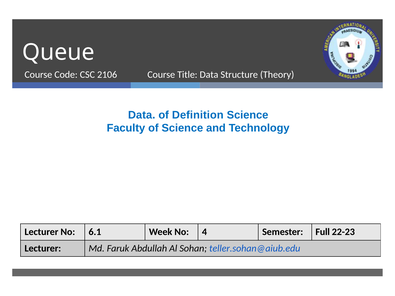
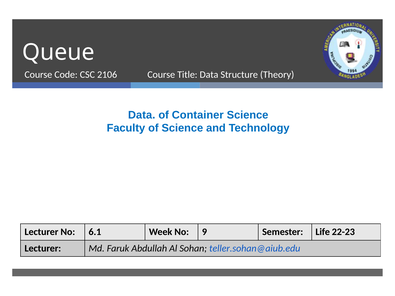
Definition: Definition -> Container (198, 115)
4: 4 -> 9 (204, 232)
Full: Full -> Life (323, 232)
